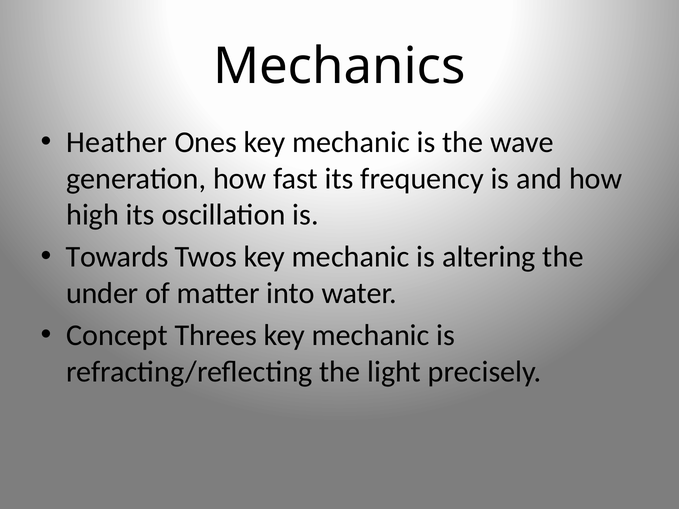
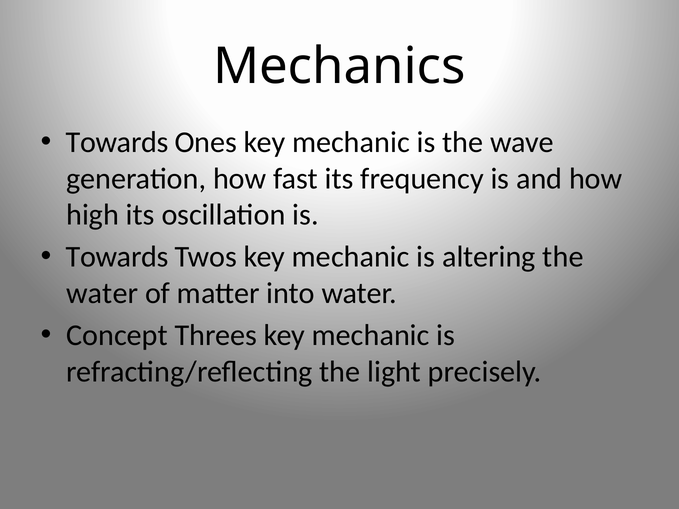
Heather: Heather -> Towards (117, 142)
under: under -> water (102, 293)
